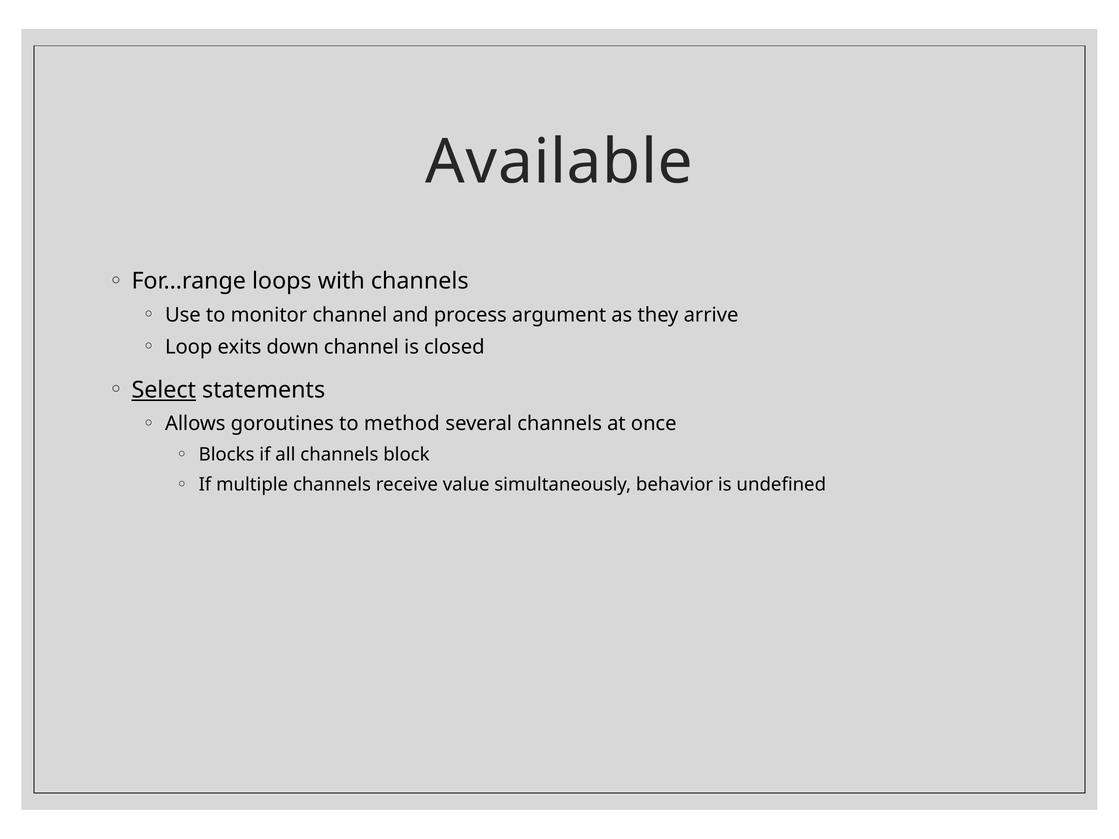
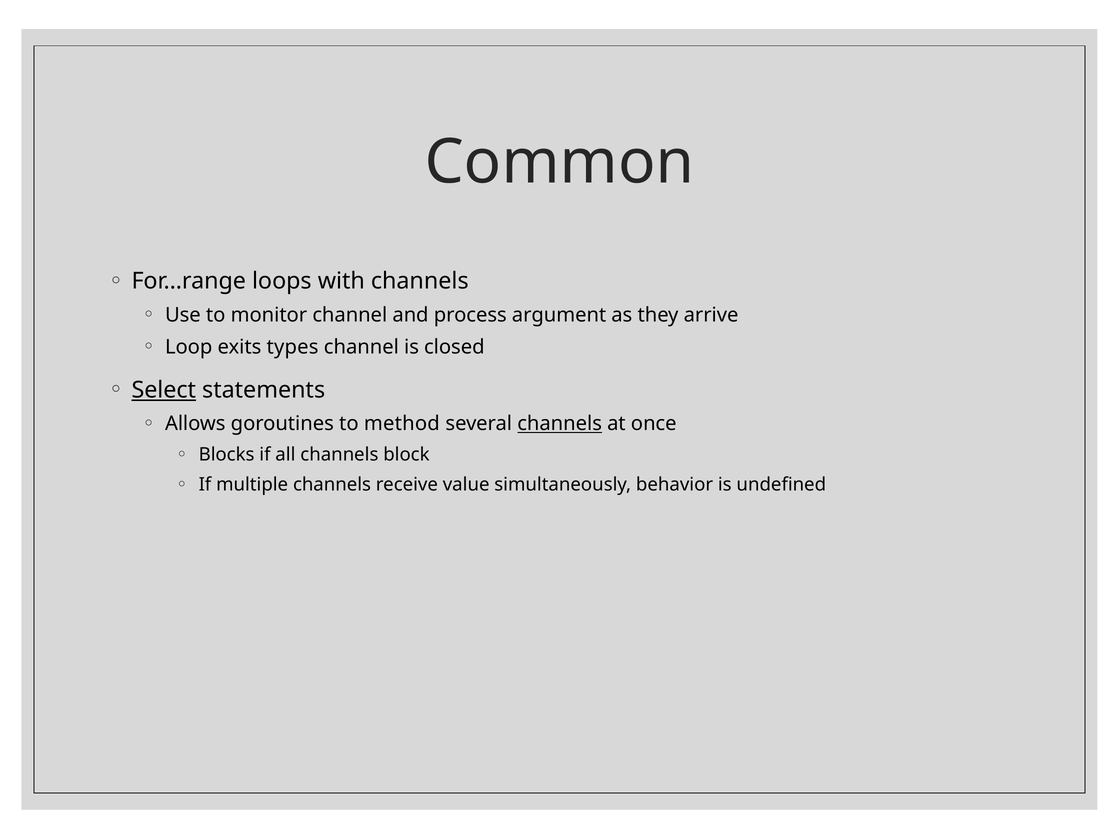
Available: Available -> Common (559, 162)
down: down -> types (293, 347)
channels underline: none -> present (560, 424)
